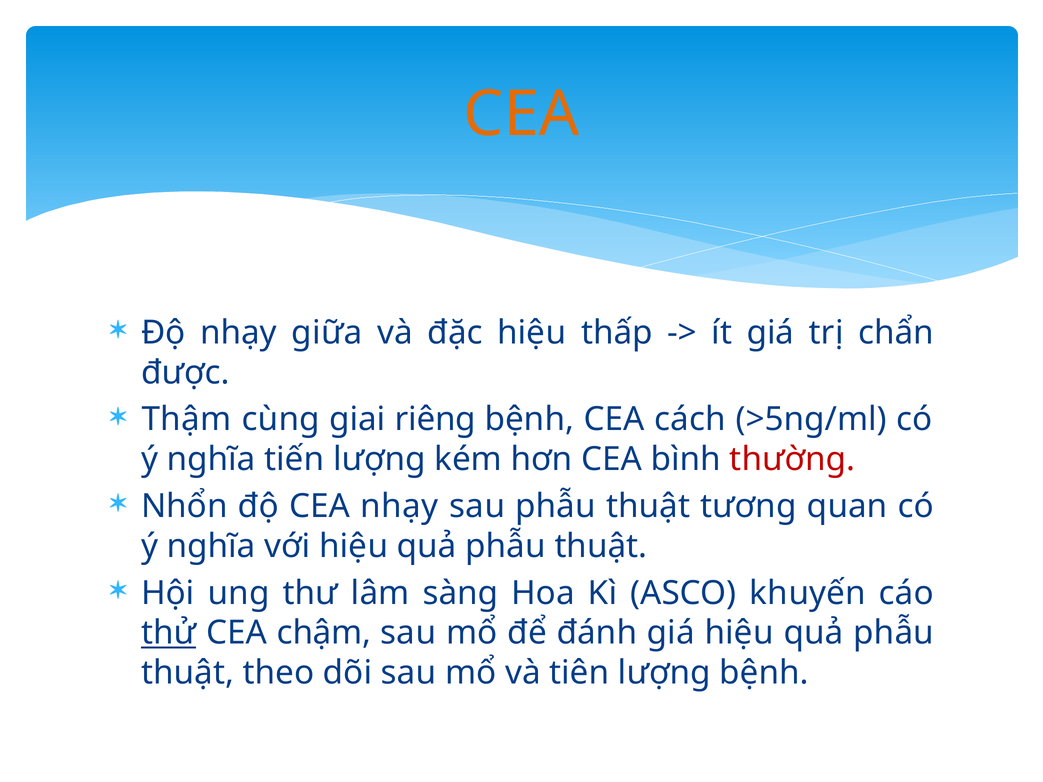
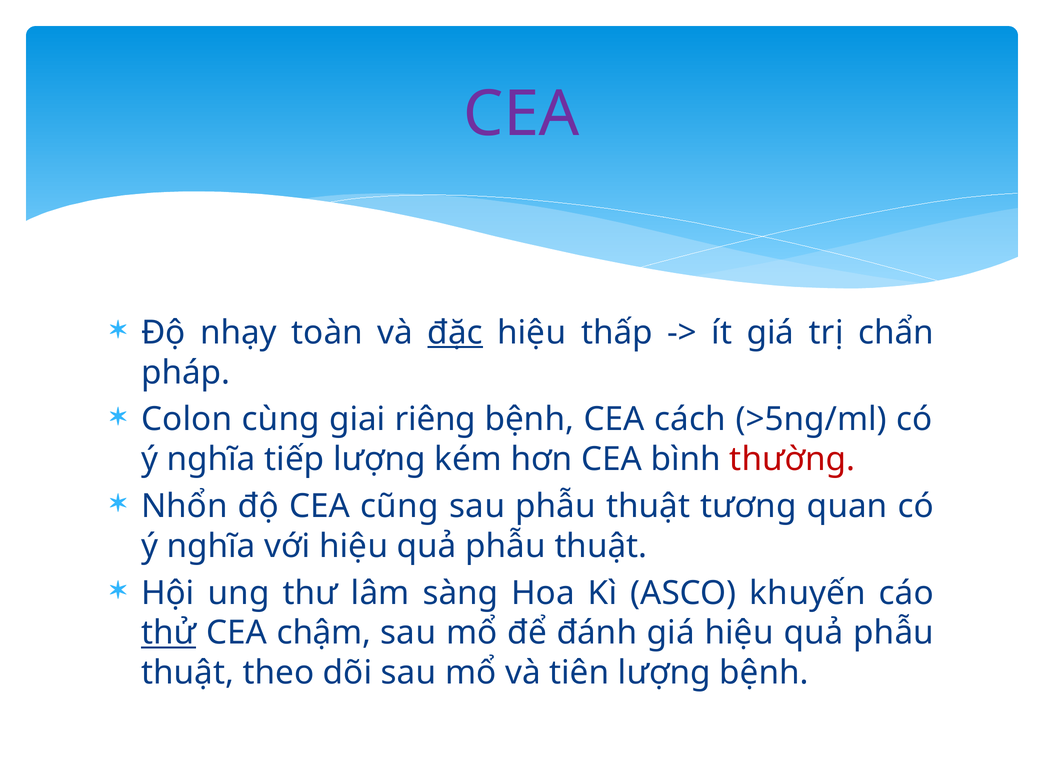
CEA colour: orange -> purple (521, 114)
giữa: giữa -> toàn (327, 333)
đặc underline: none -> present (455, 333)
được: được -> pháp (186, 373)
Thậm: Thậm -> Colon (187, 420)
tiến: tiến -> tiếp (294, 460)
CEA nhạy: nhạy -> cũng (399, 506)
